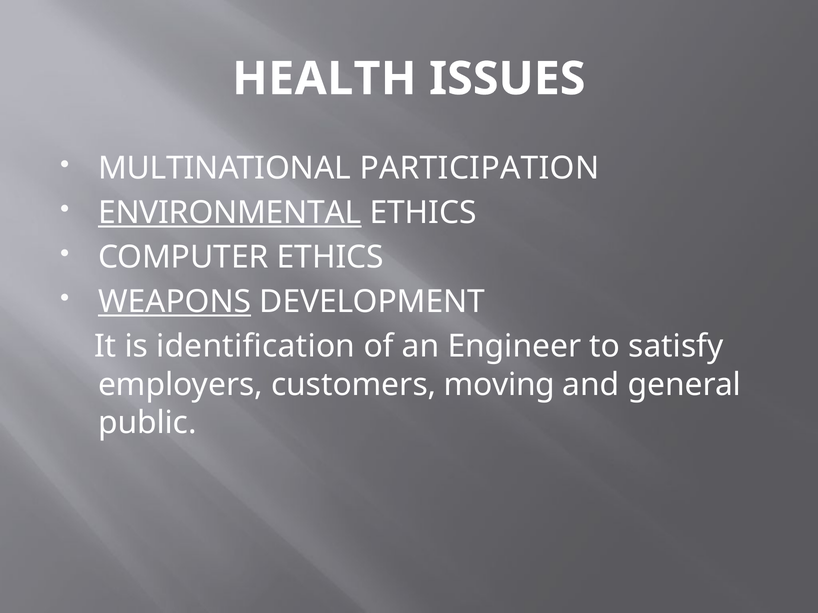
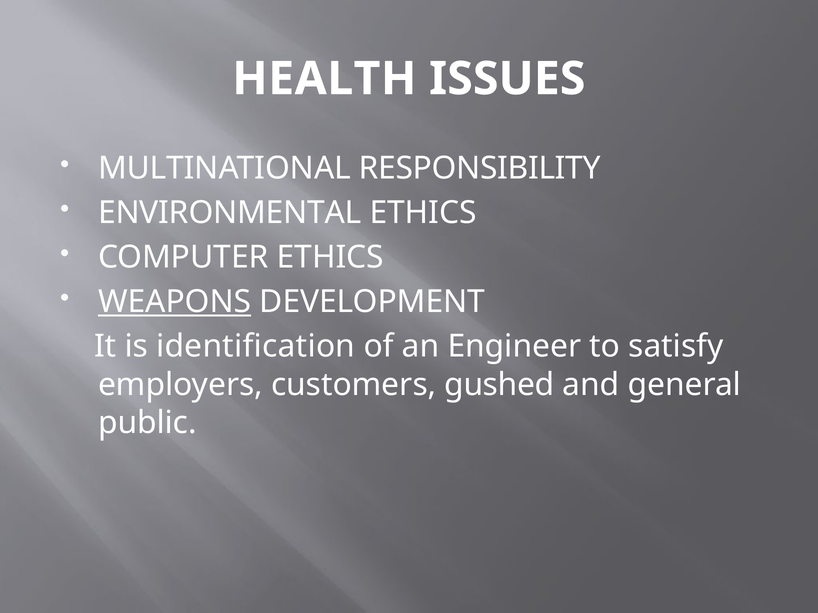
PARTICIPATION: PARTICIPATION -> RESPONSIBILITY (480, 168)
ENVIRONMENTAL underline: present -> none (230, 213)
moving: moving -> gushed (499, 385)
